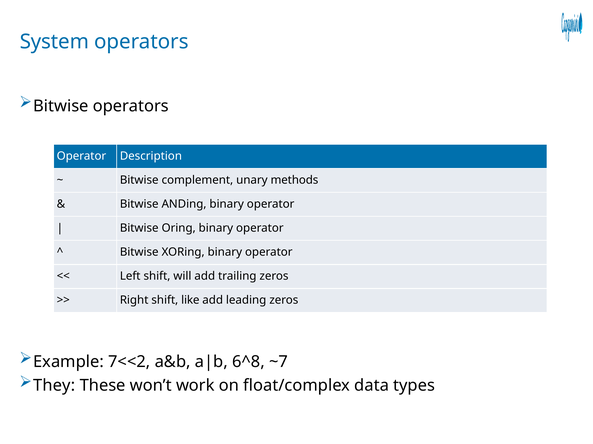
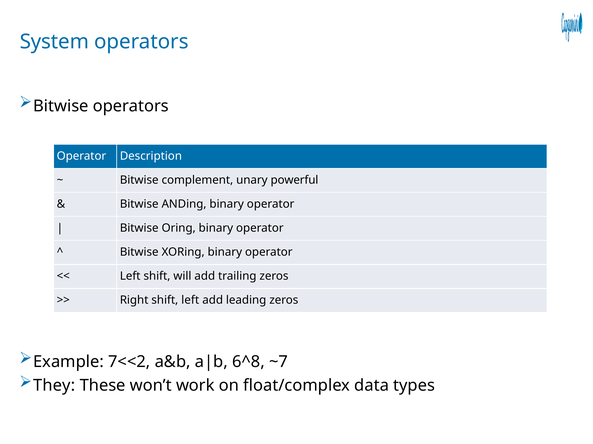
methods: methods -> powerful (294, 180)
shift like: like -> left (190, 301)
